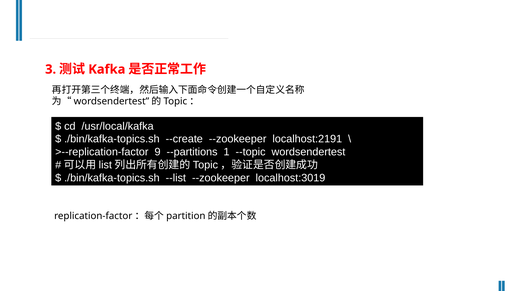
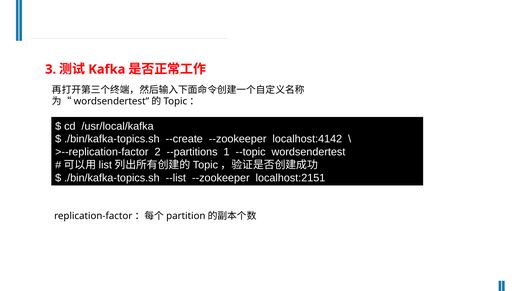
localhost:2191: localhost:2191 -> localhost:4142 (307, 139)
9: 9 -> 2 (158, 152)
localhost:3019: localhost:3019 -> localhost:2151 (290, 178)
